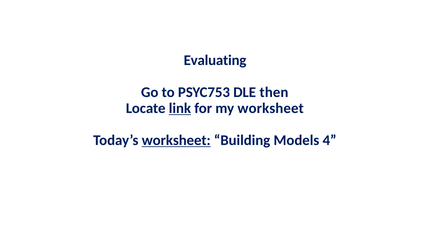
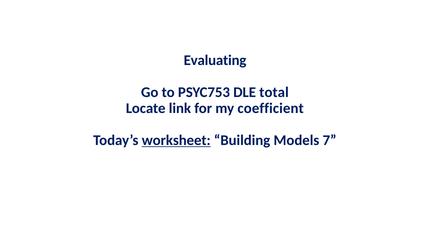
then: then -> total (274, 92)
link underline: present -> none (180, 108)
my worksheet: worksheet -> coefficient (271, 108)
4: 4 -> 7 (330, 140)
